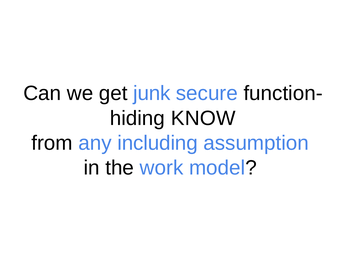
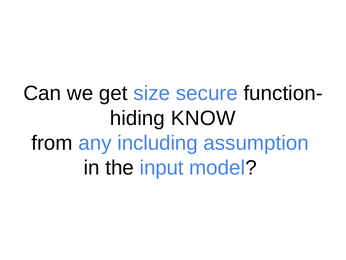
junk: junk -> size (152, 93)
work: work -> input (162, 168)
